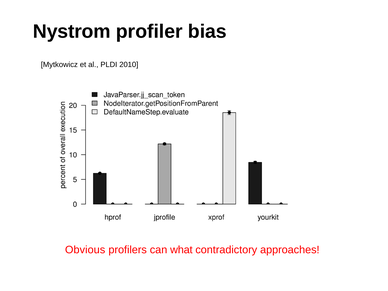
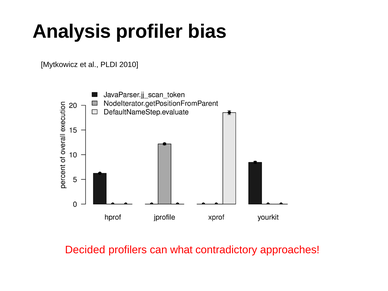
Nystrom: Nystrom -> Analysis (72, 31)
Obvious: Obvious -> Decided (85, 250)
